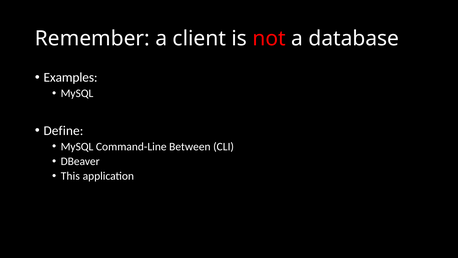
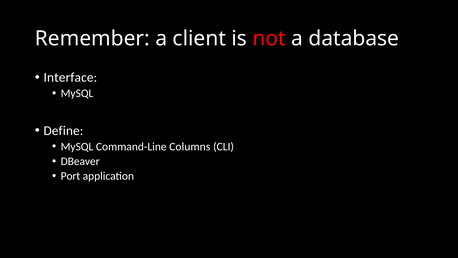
Examples: Examples -> Interface (70, 77)
Between: Between -> Columns (190, 146)
This: This -> Port (70, 176)
